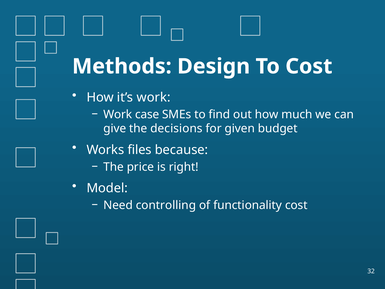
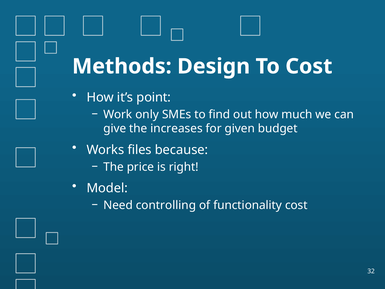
it’s work: work -> point (154, 97)
case: case -> only (147, 114)
decisions: decisions -> increases (177, 128)
